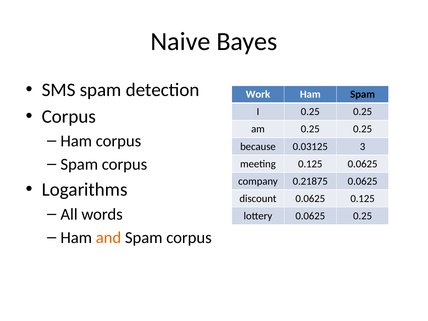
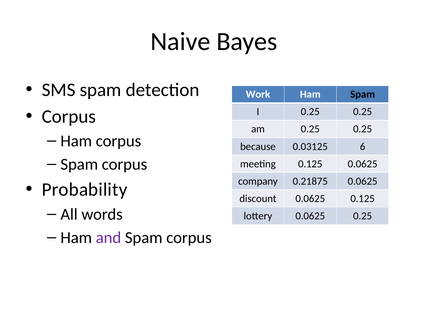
3: 3 -> 6 (363, 146)
Logarithms: Logarithms -> Probability (85, 190)
and colour: orange -> purple (108, 238)
